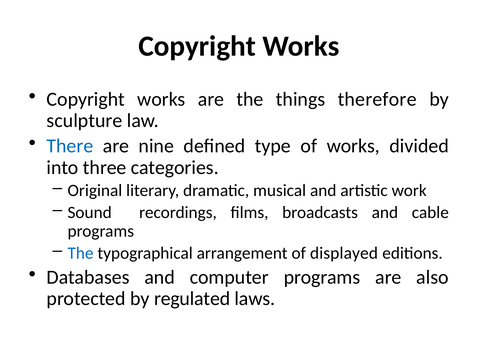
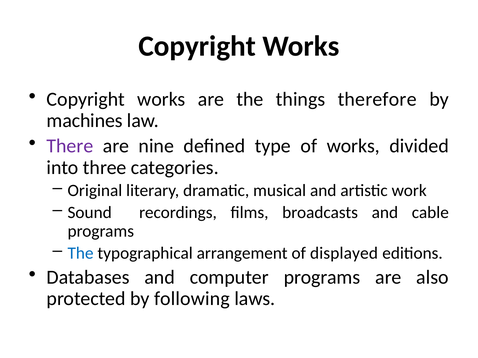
sculpture: sculpture -> machines (85, 121)
There colour: blue -> purple (70, 146)
regulated: regulated -> following (192, 299)
